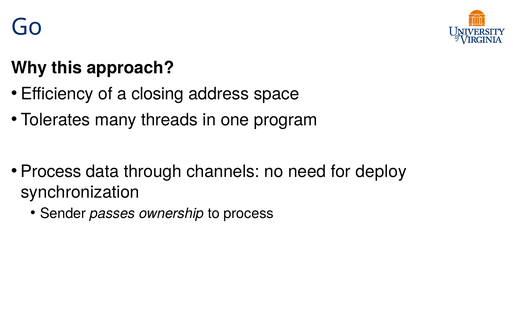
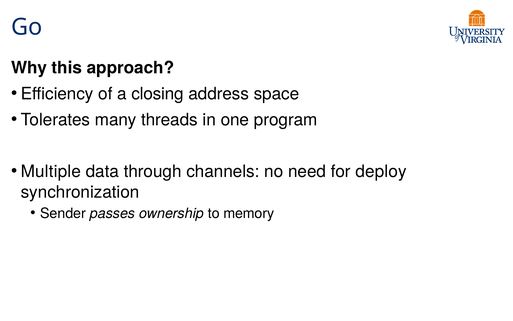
Process: Process -> Multiple (51, 171)
to process: process -> memory (249, 213)
